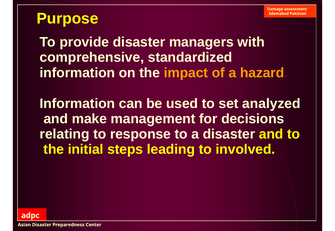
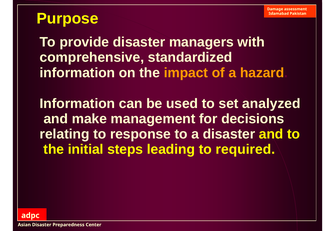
involved: involved -> required (245, 150)
